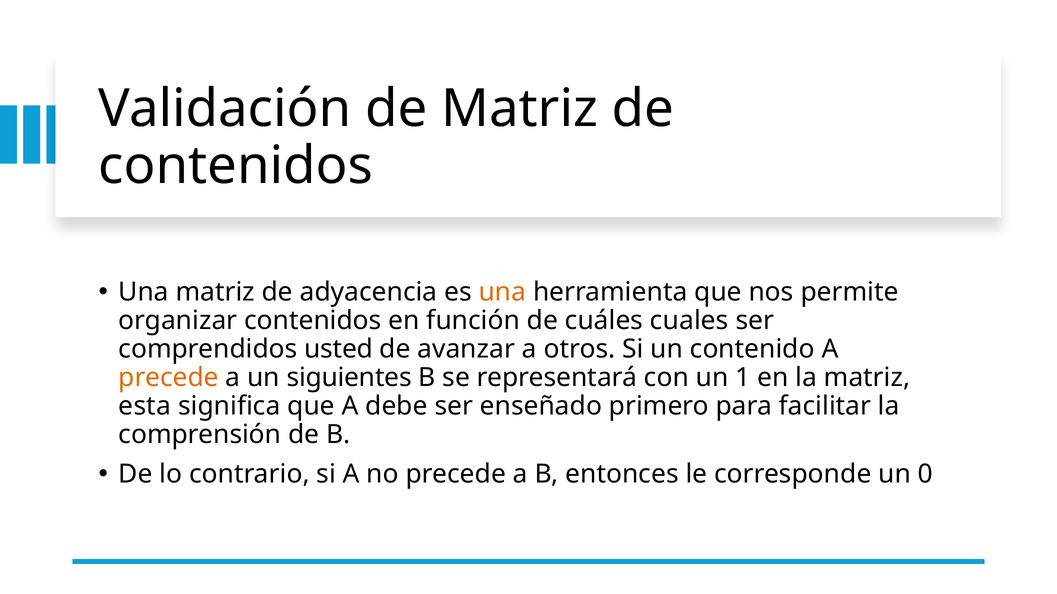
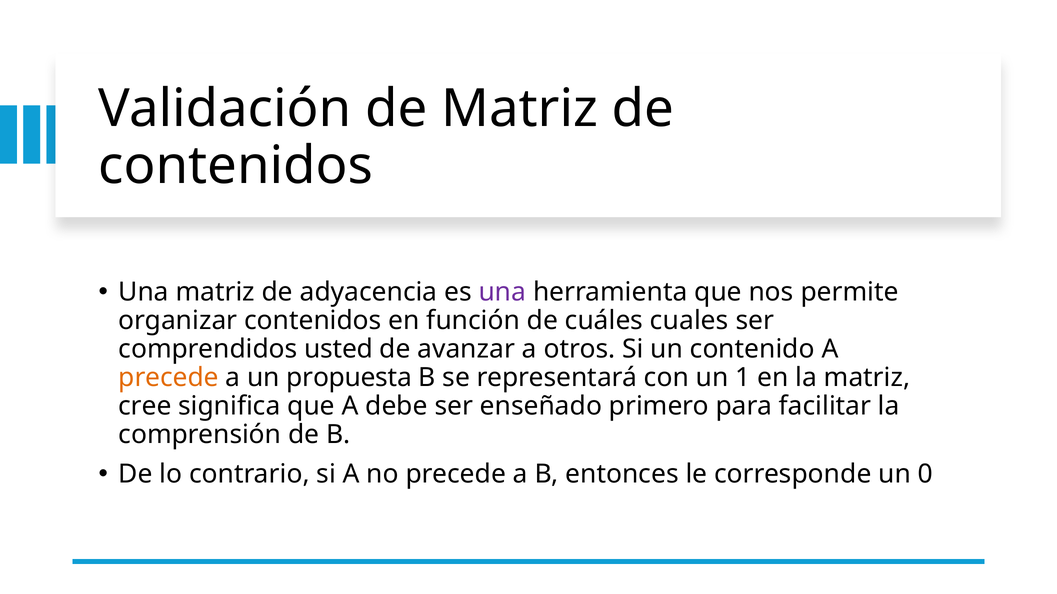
una colour: orange -> purple (502, 292)
siguientes: siguientes -> propuesta (349, 378)
esta: esta -> cree (145, 406)
